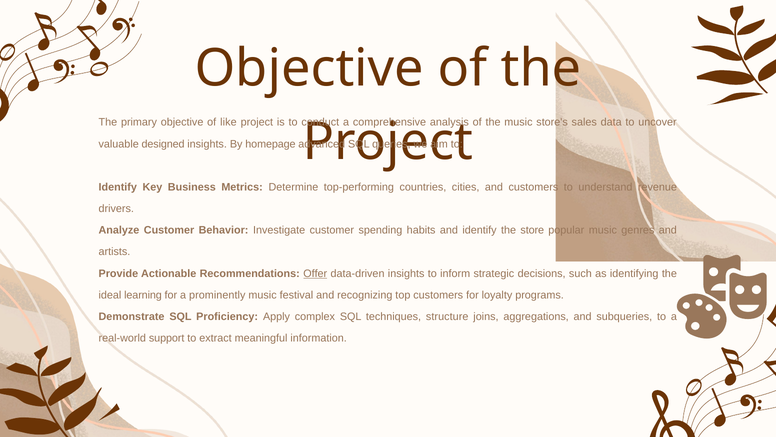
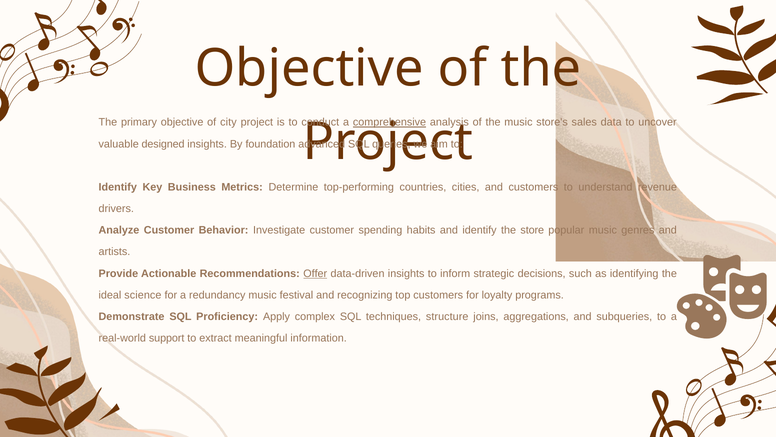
like: like -> city (228, 122)
comprehensive underline: none -> present (389, 122)
homepage: homepage -> foundation (270, 144)
learning: learning -> science (143, 295)
prominently: prominently -> redundancy (217, 295)
